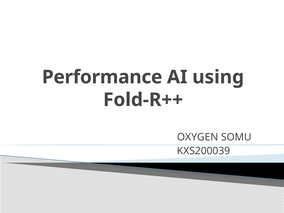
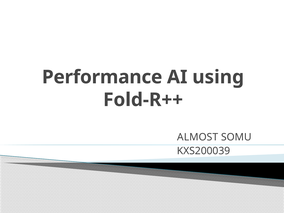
OXYGEN: OXYGEN -> ALMOST (198, 137)
